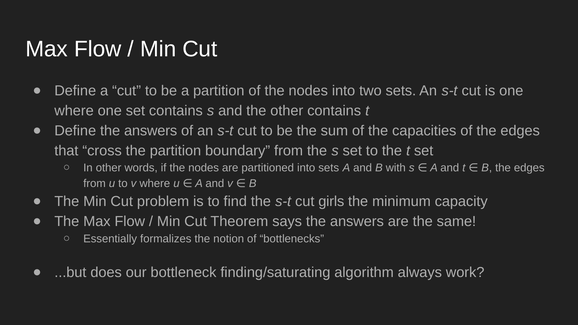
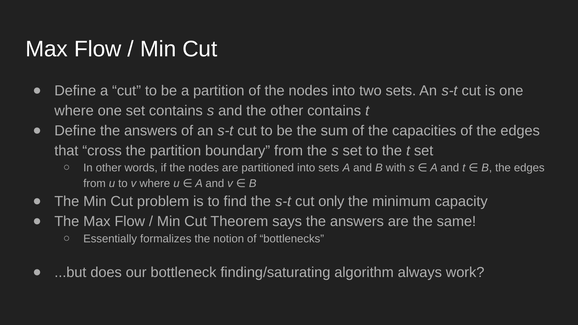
girls: girls -> only (331, 202)
